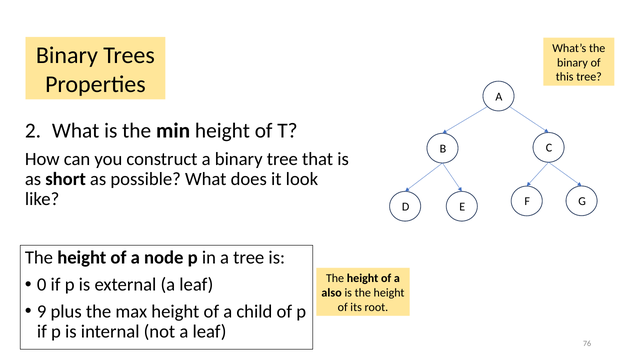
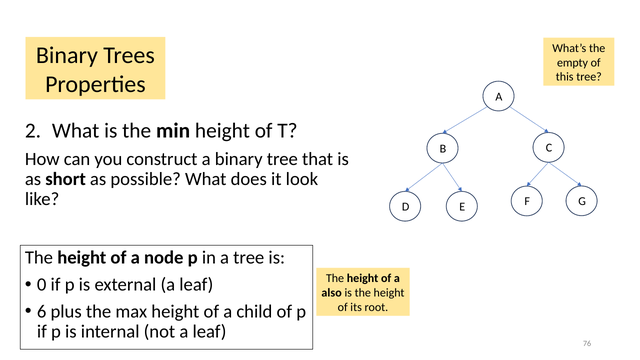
binary: binary -> empty (573, 63)
9: 9 -> 6 (42, 311)
